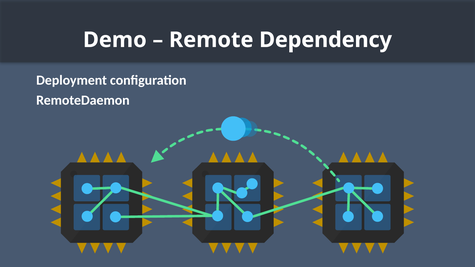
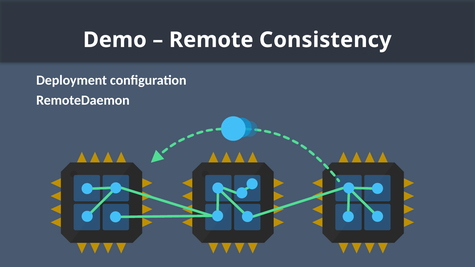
Dependency: Dependency -> Consistency (325, 40)
